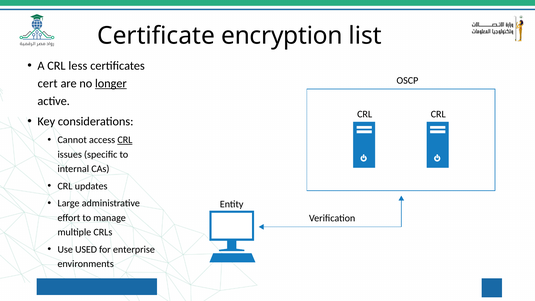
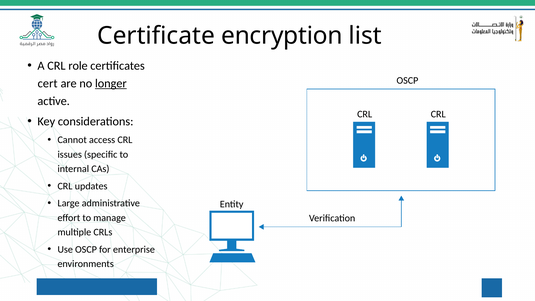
less: less -> role (78, 66)
CRL underline: present -> none (125, 140)
Use USED: USED -> OSCP (86, 249)
